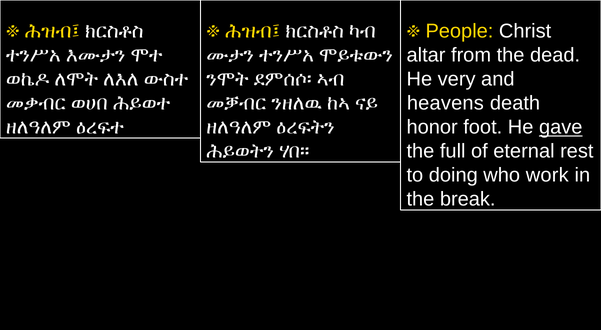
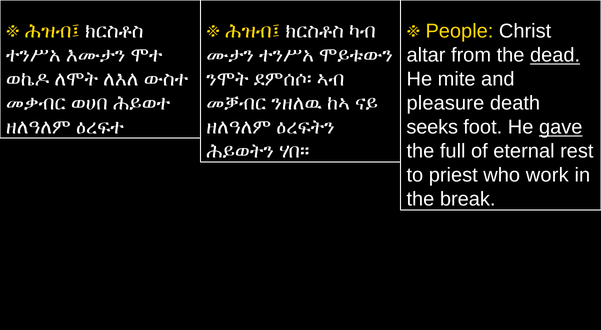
dead underline: none -> present (555, 55)
very: very -> mite (457, 80)
heavens: heavens -> pleasure (445, 104)
honor: honor -> seeks (432, 128)
doing: doing -> priest (453, 176)
